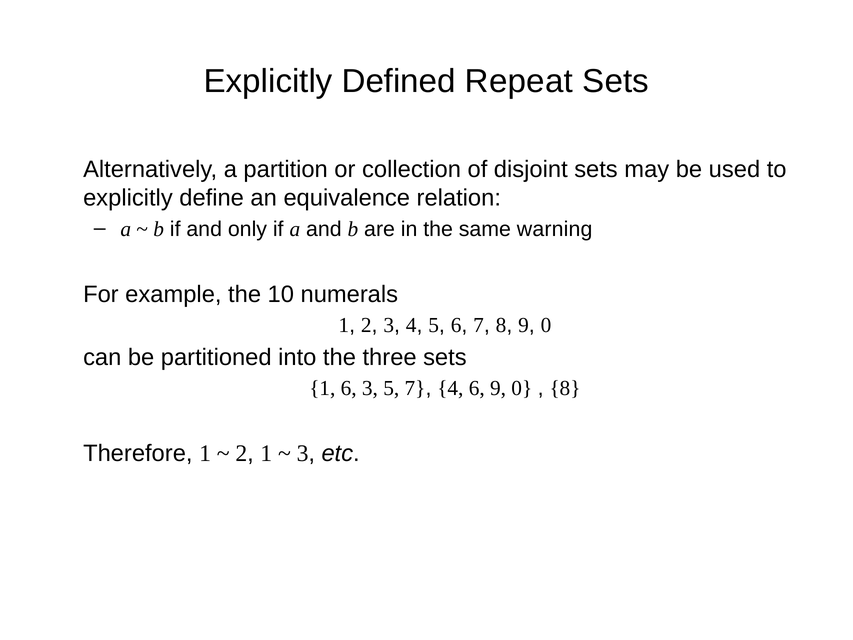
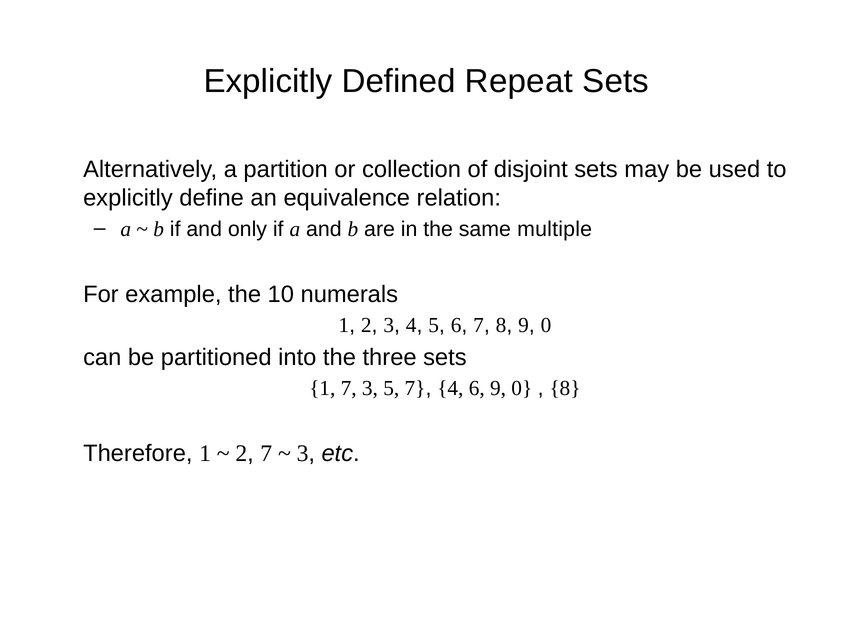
warning: warning -> multiple (555, 229)
1 6: 6 -> 7 (349, 388)
2 1: 1 -> 7 (266, 453)
